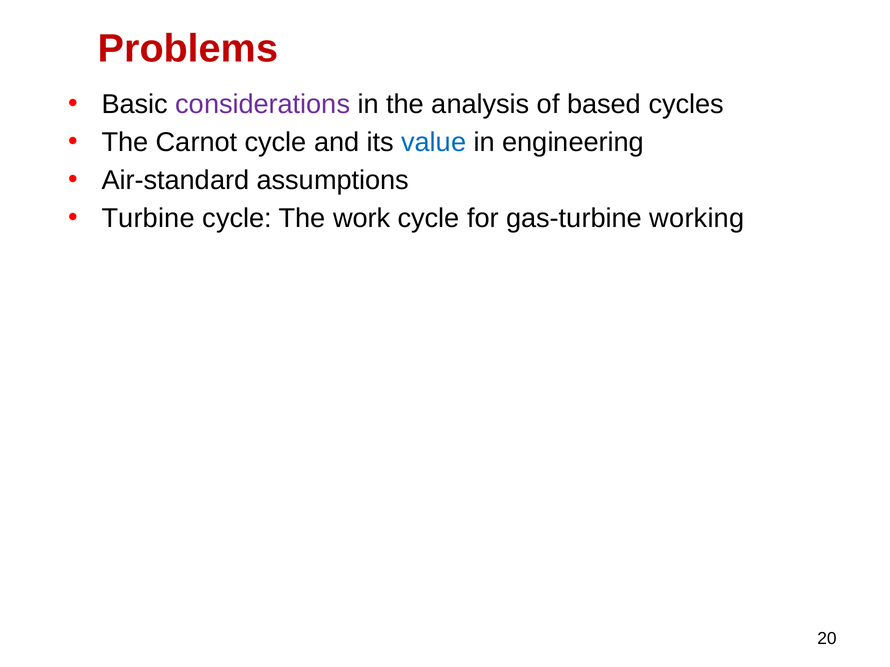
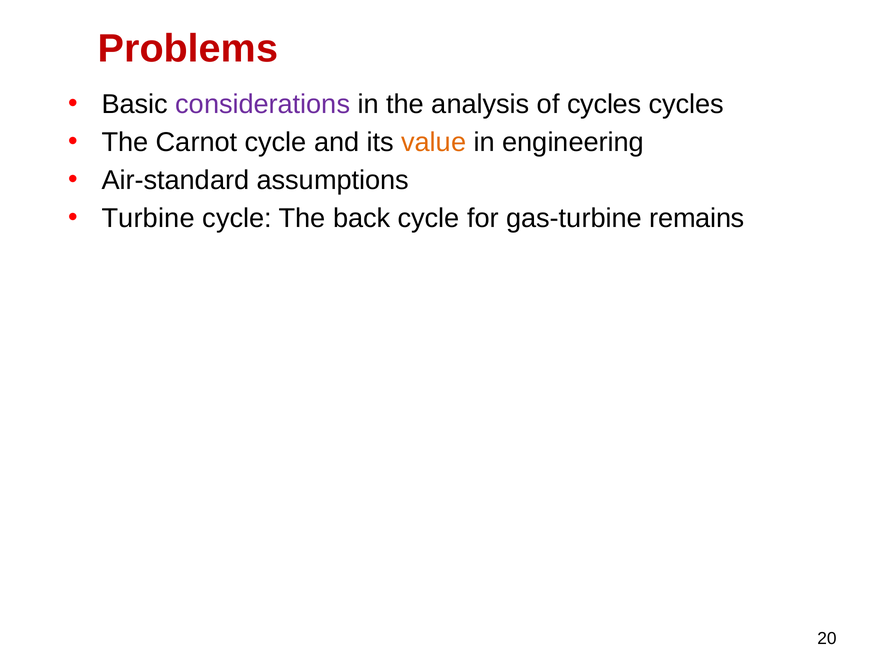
of based: based -> cycles (604, 104)
value colour: blue -> orange (434, 142)
work: work -> back (362, 218)
working: working -> remains (697, 218)
